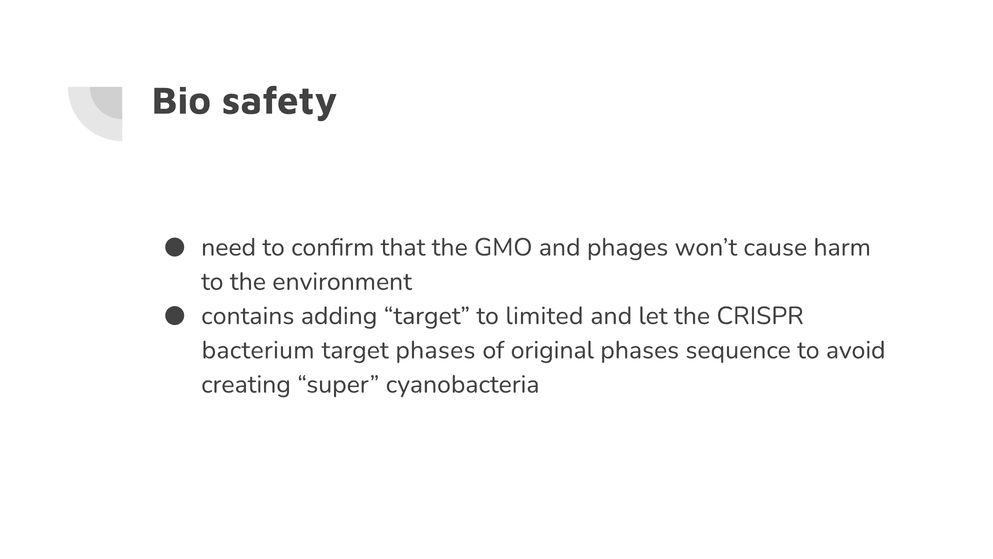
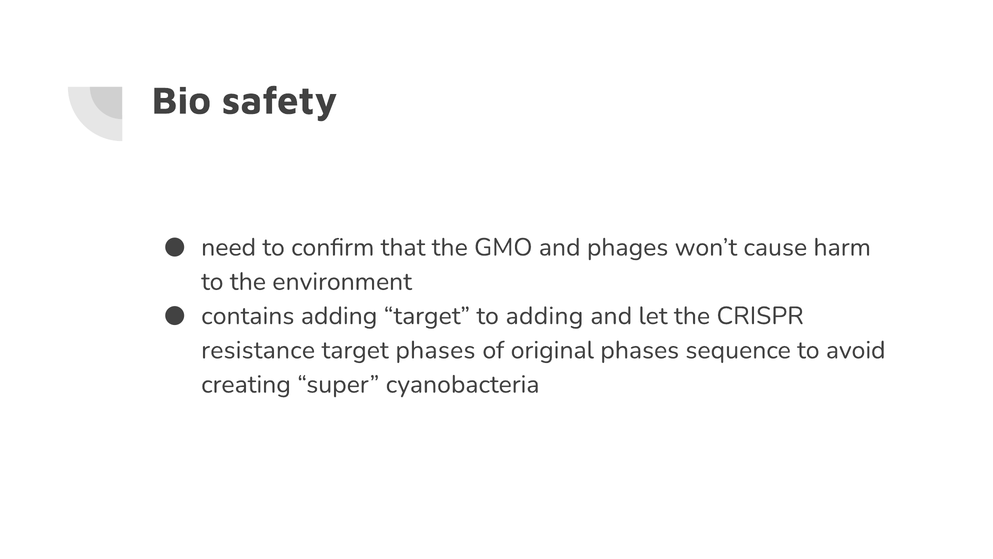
to limited: limited -> adding (544, 316)
bacterium: bacterium -> resistance (258, 350)
